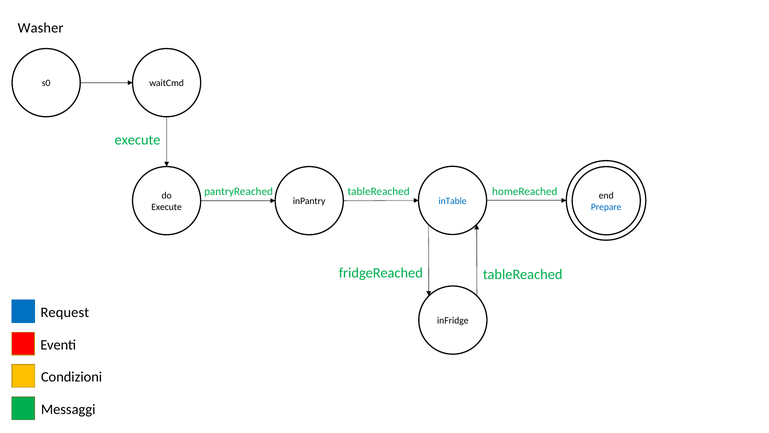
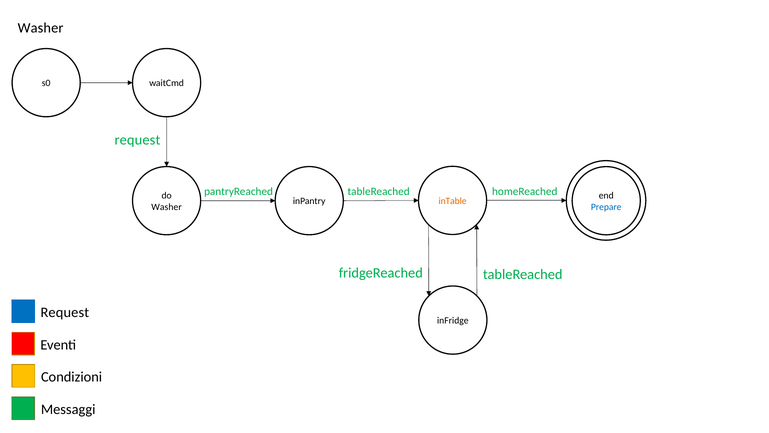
execute: execute -> request (137, 140)
inTable colour: blue -> orange (453, 201)
Execute: Execute -> Washer (167, 207)
